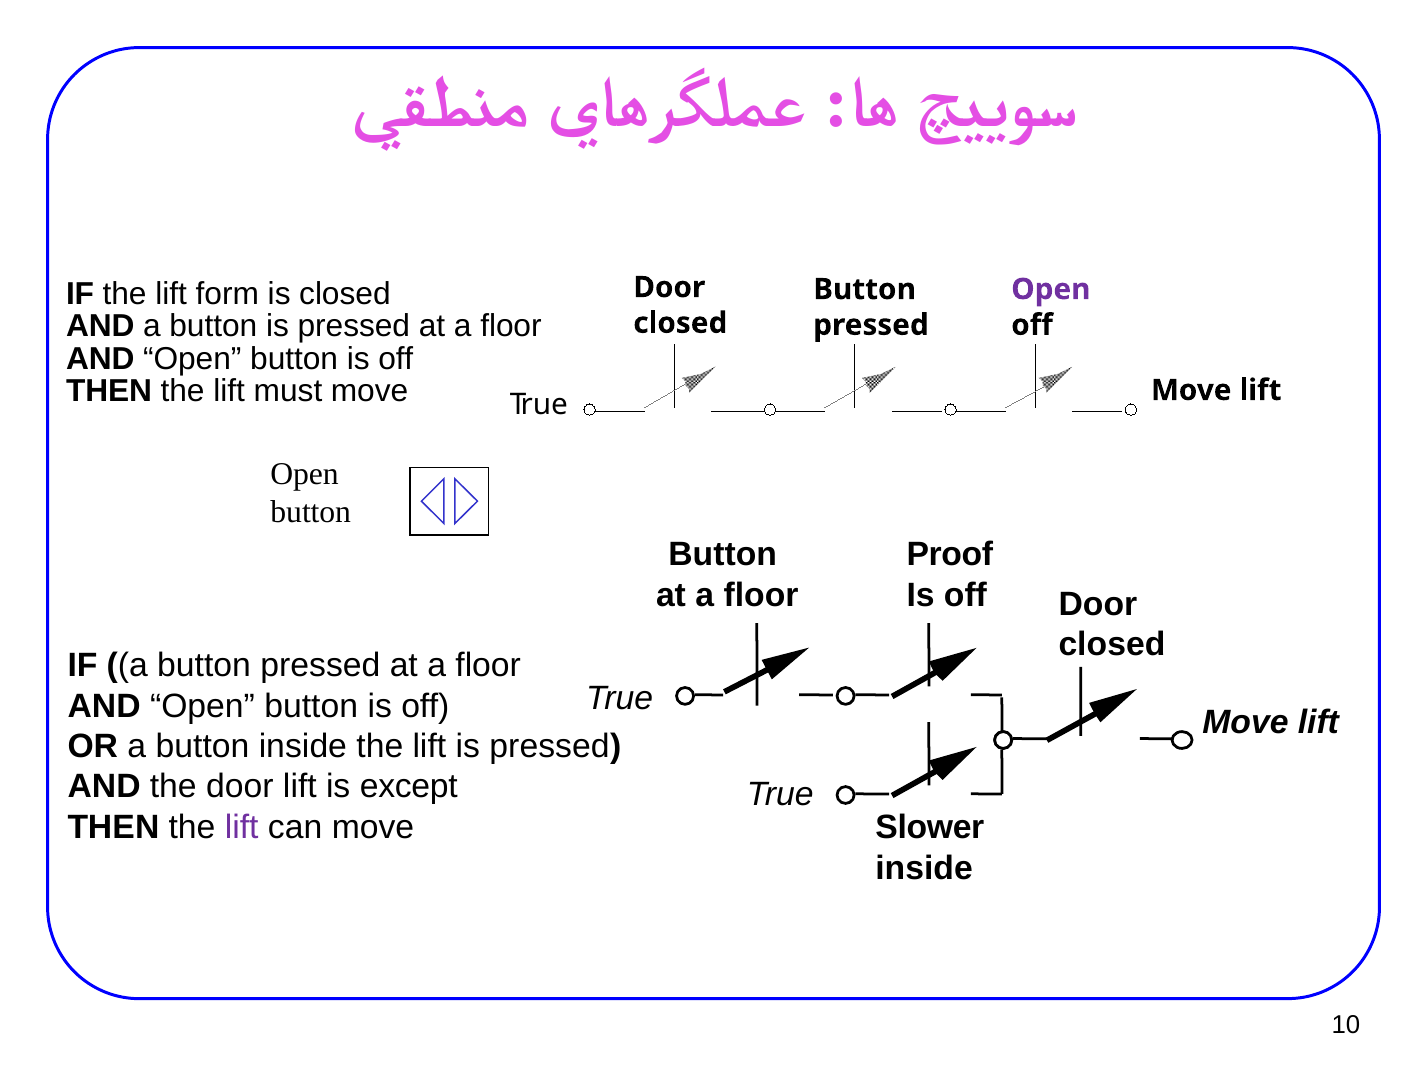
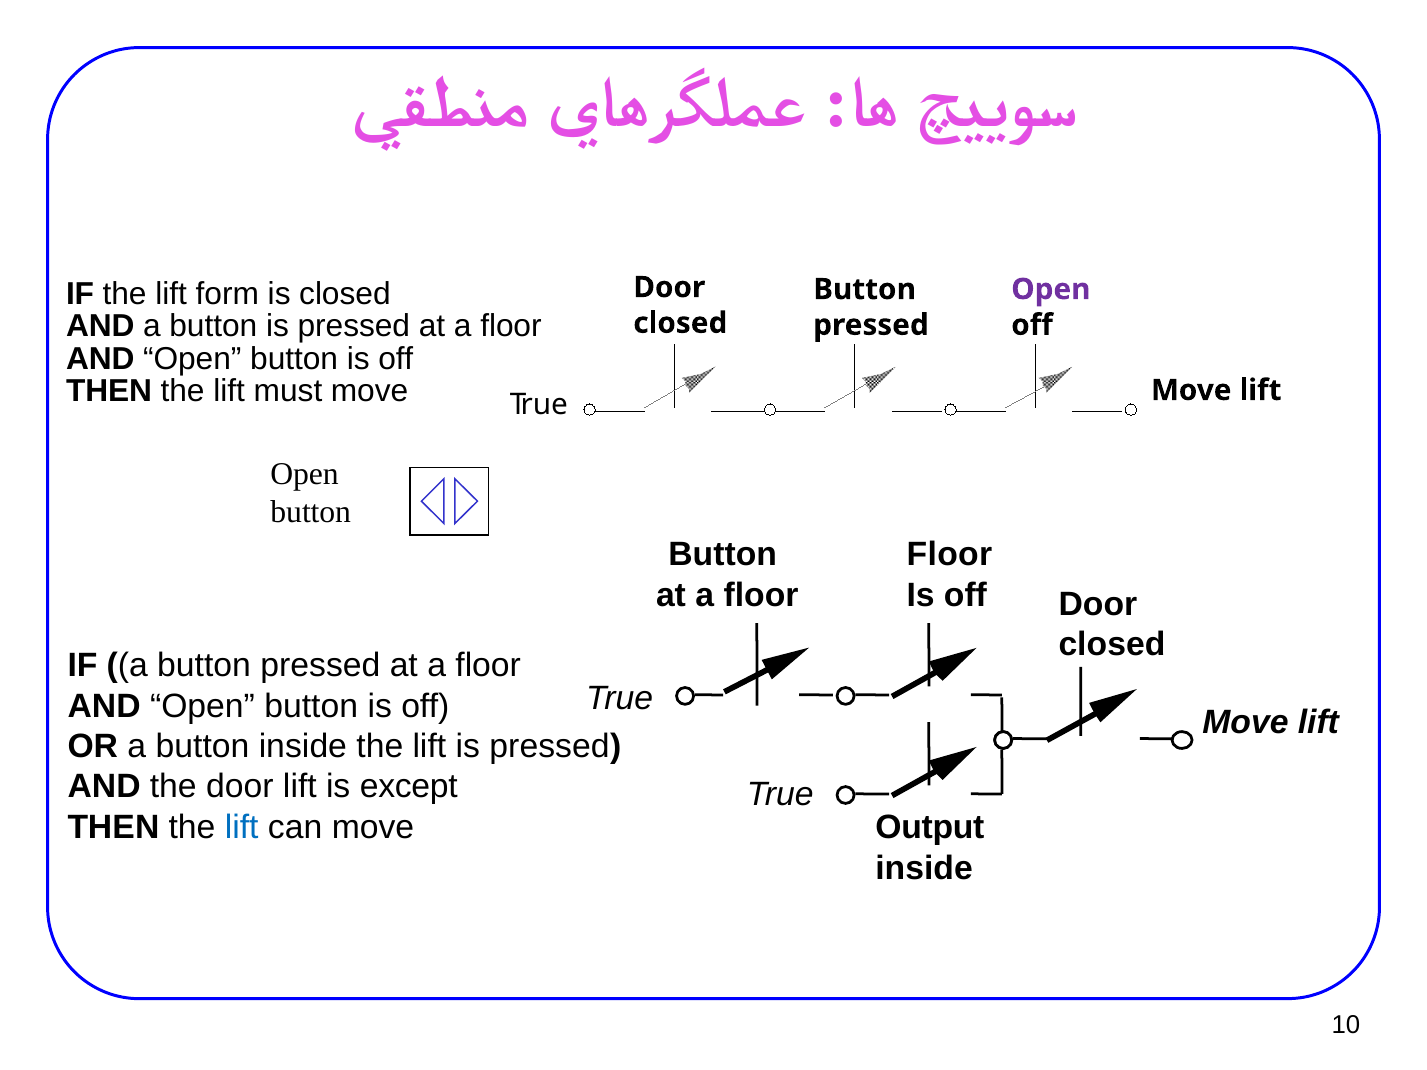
Proof: Proof -> Floor (949, 555)
lift colour: purple -> blue (242, 827)
Slower: Slower -> Output (930, 828)
